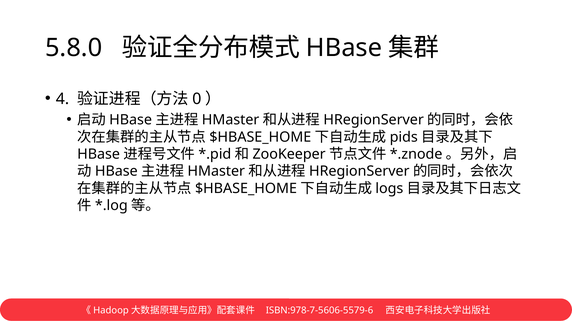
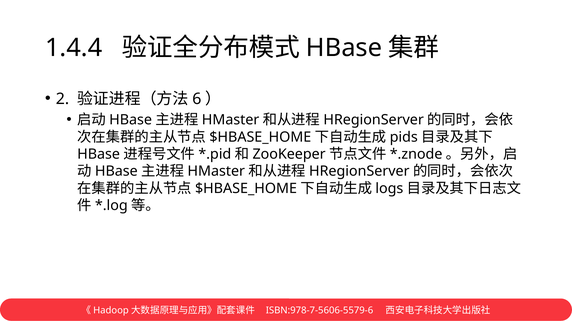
5.8.0: 5.8.0 -> 1.4.4 (74, 48)
4: 4 -> 2 (62, 99)
0: 0 -> 6 (197, 99)
